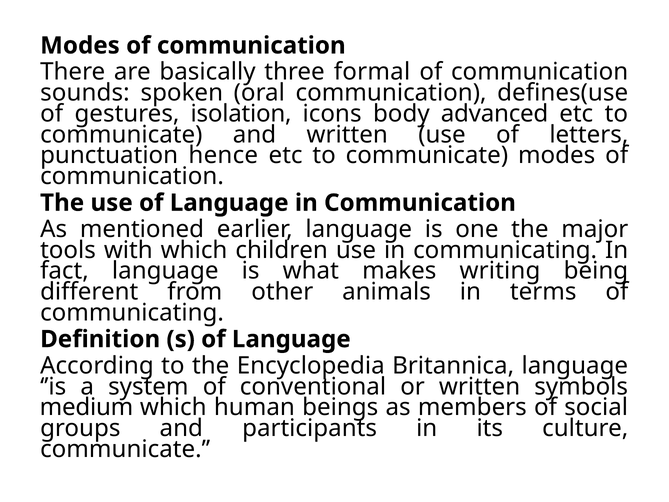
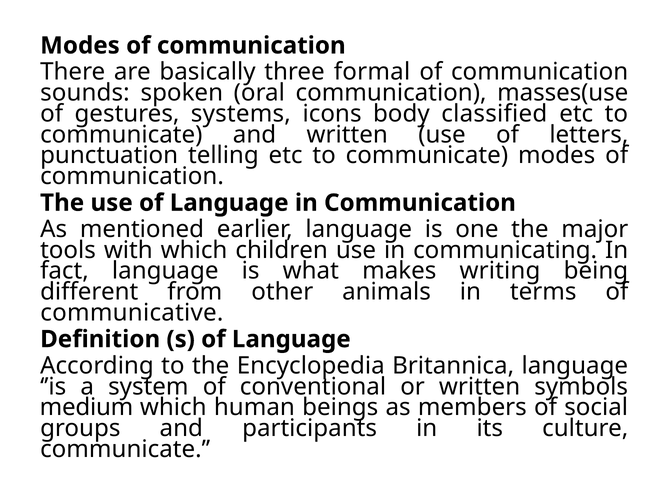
defines(use: defines(use -> masses(use (563, 93)
isolation: isolation -> systems (241, 114)
advanced: advanced -> classified (494, 114)
hence: hence -> telling (223, 155)
communicating: communicating -> communicative (132, 313)
